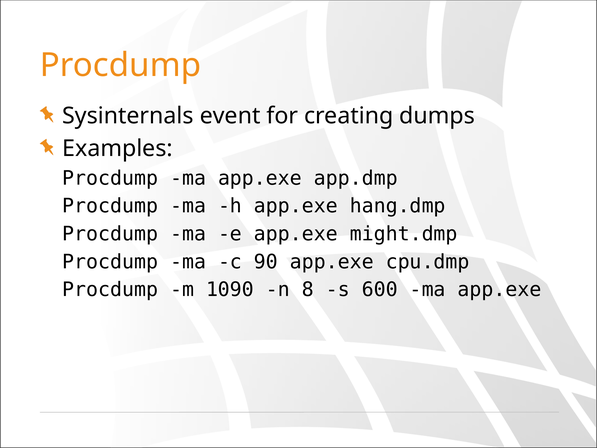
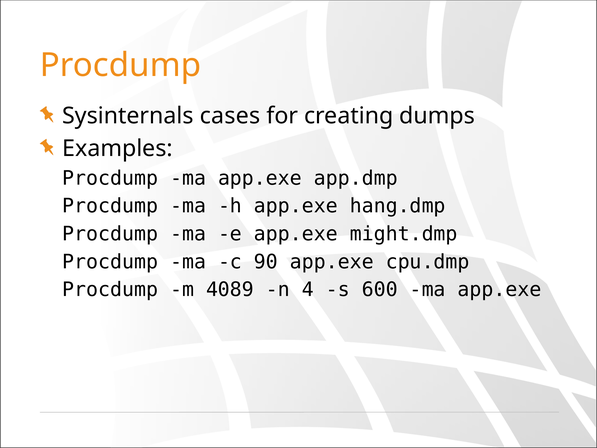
event: event -> cases (230, 116)
1090: 1090 -> 4089 (230, 289)
8: 8 -> 4 (308, 289)
